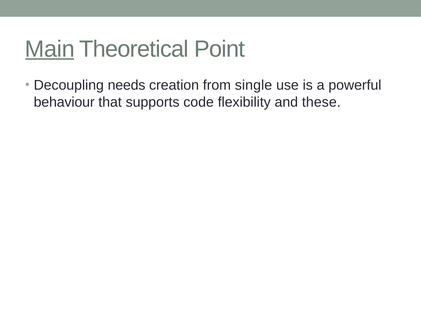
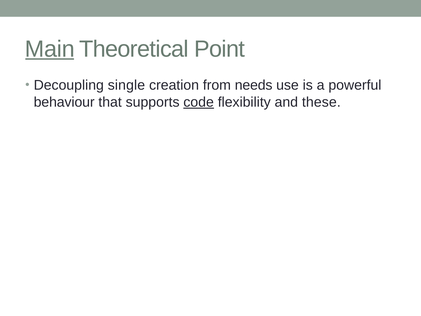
needs: needs -> single (126, 85)
single: single -> needs (254, 85)
code underline: none -> present (199, 102)
